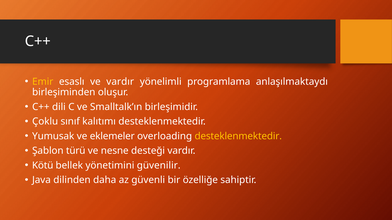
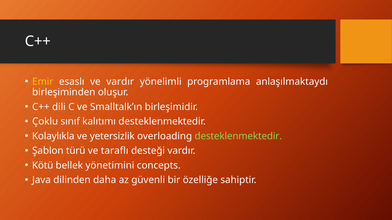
Yumusak: Yumusak -> Kolaylıkla (53, 136)
eklemeler: eklemeler -> yetersizlik (112, 136)
desteklenmektedir colour: yellow -> light green (238, 136)
nesne: nesne -> taraflı (115, 151)
güvenilir: güvenilir -> concepts (159, 166)
